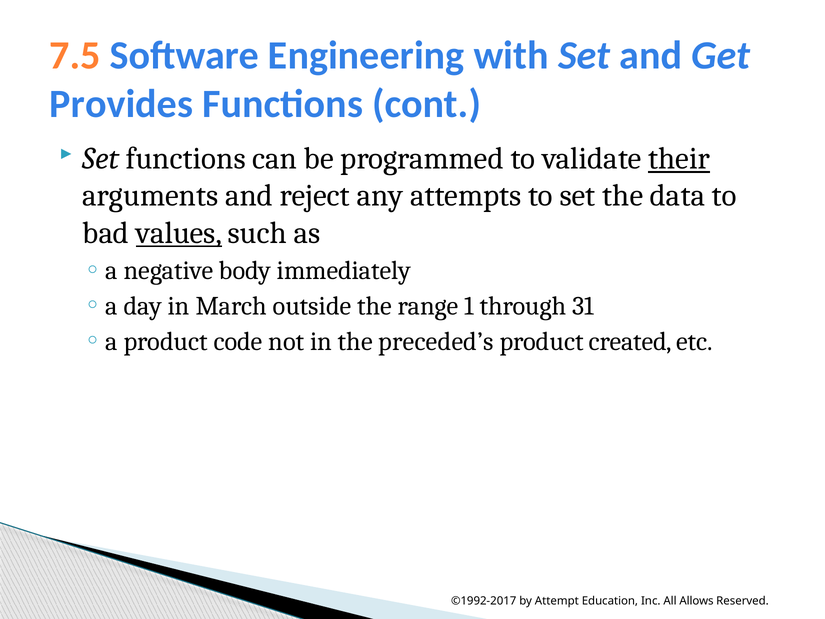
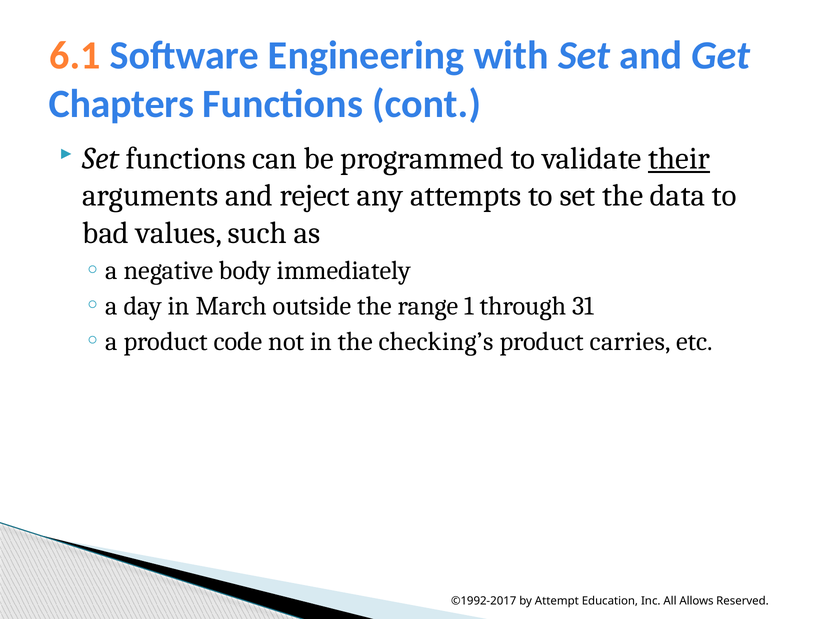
7.5: 7.5 -> 6.1 (75, 56)
Provides: Provides -> Chapters (121, 104)
values underline: present -> none (179, 233)
preceded’s: preceded’s -> checking’s (436, 341)
created: created -> carries (630, 341)
